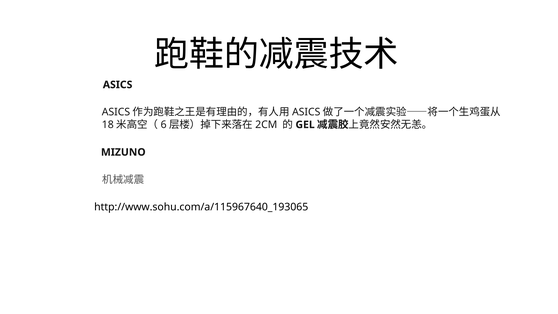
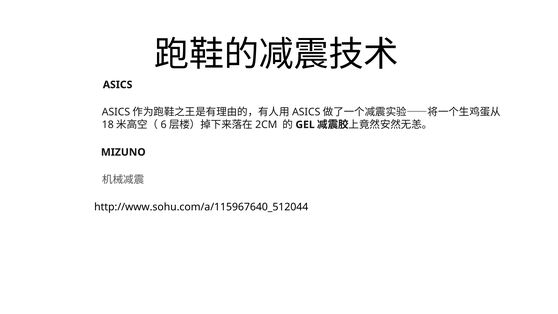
http://www.sohu.com/a/115967640_193065: http://www.sohu.com/a/115967640_193065 -> http://www.sohu.com/a/115967640_512044 (201, 207)
